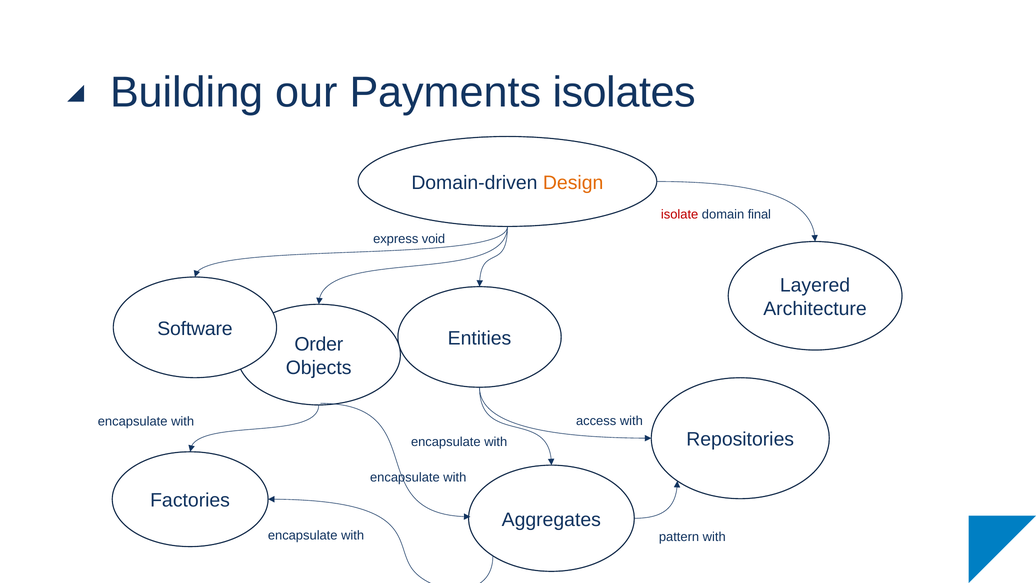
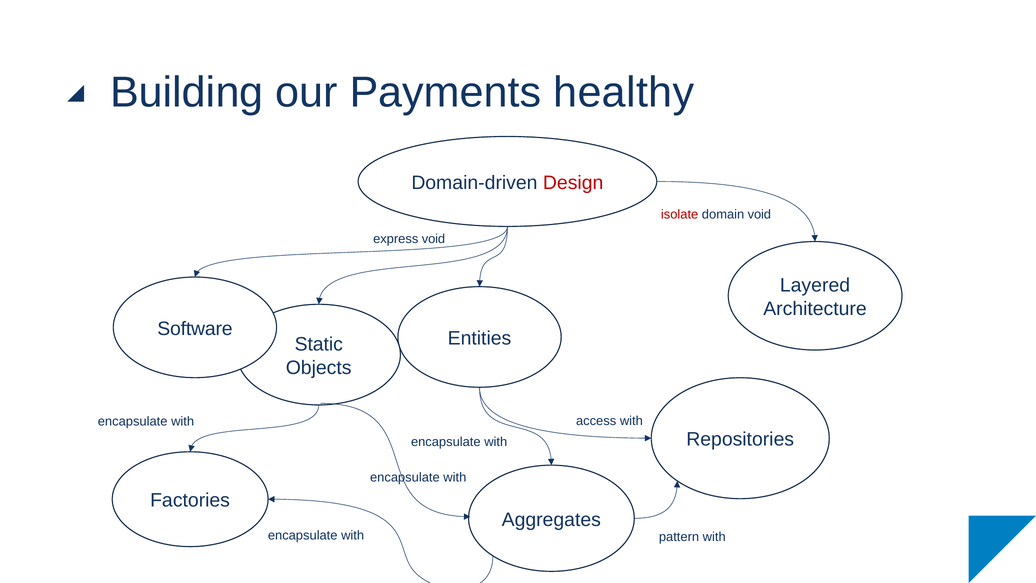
isolates: isolates -> healthy (624, 93)
Design colour: orange -> red (573, 183)
domain final: final -> void (759, 214)
Order: Order -> Static (319, 344)
